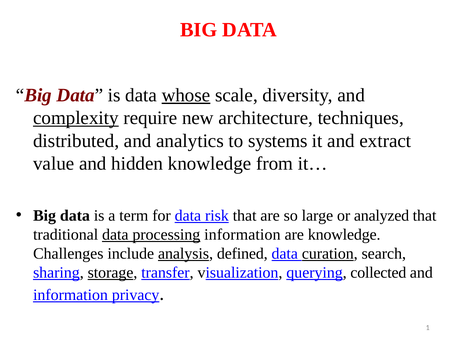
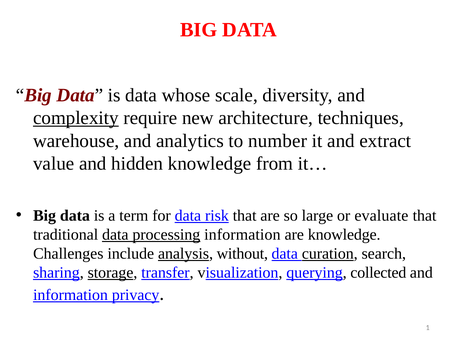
whose underline: present -> none (186, 95)
distributed: distributed -> warehouse (76, 141)
systems: systems -> number (278, 141)
analyzed: analyzed -> evaluate (381, 215)
defined: defined -> without (242, 253)
